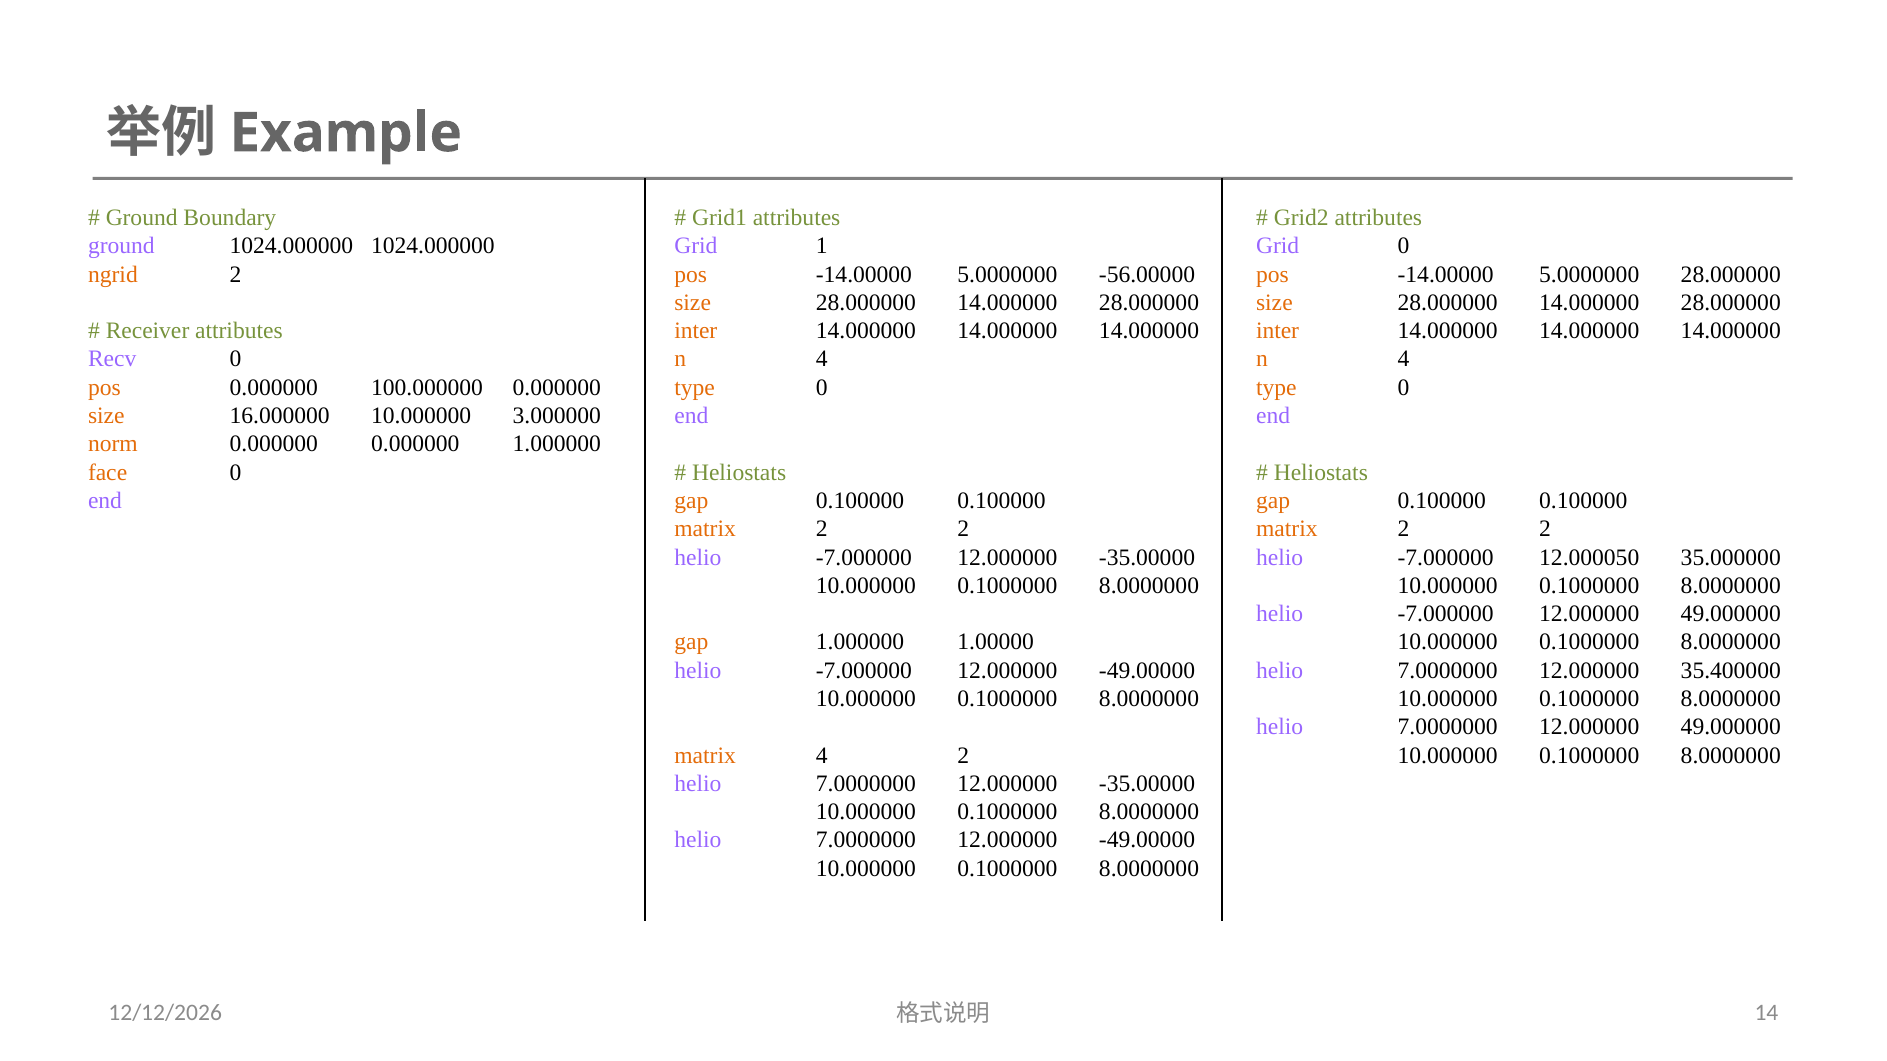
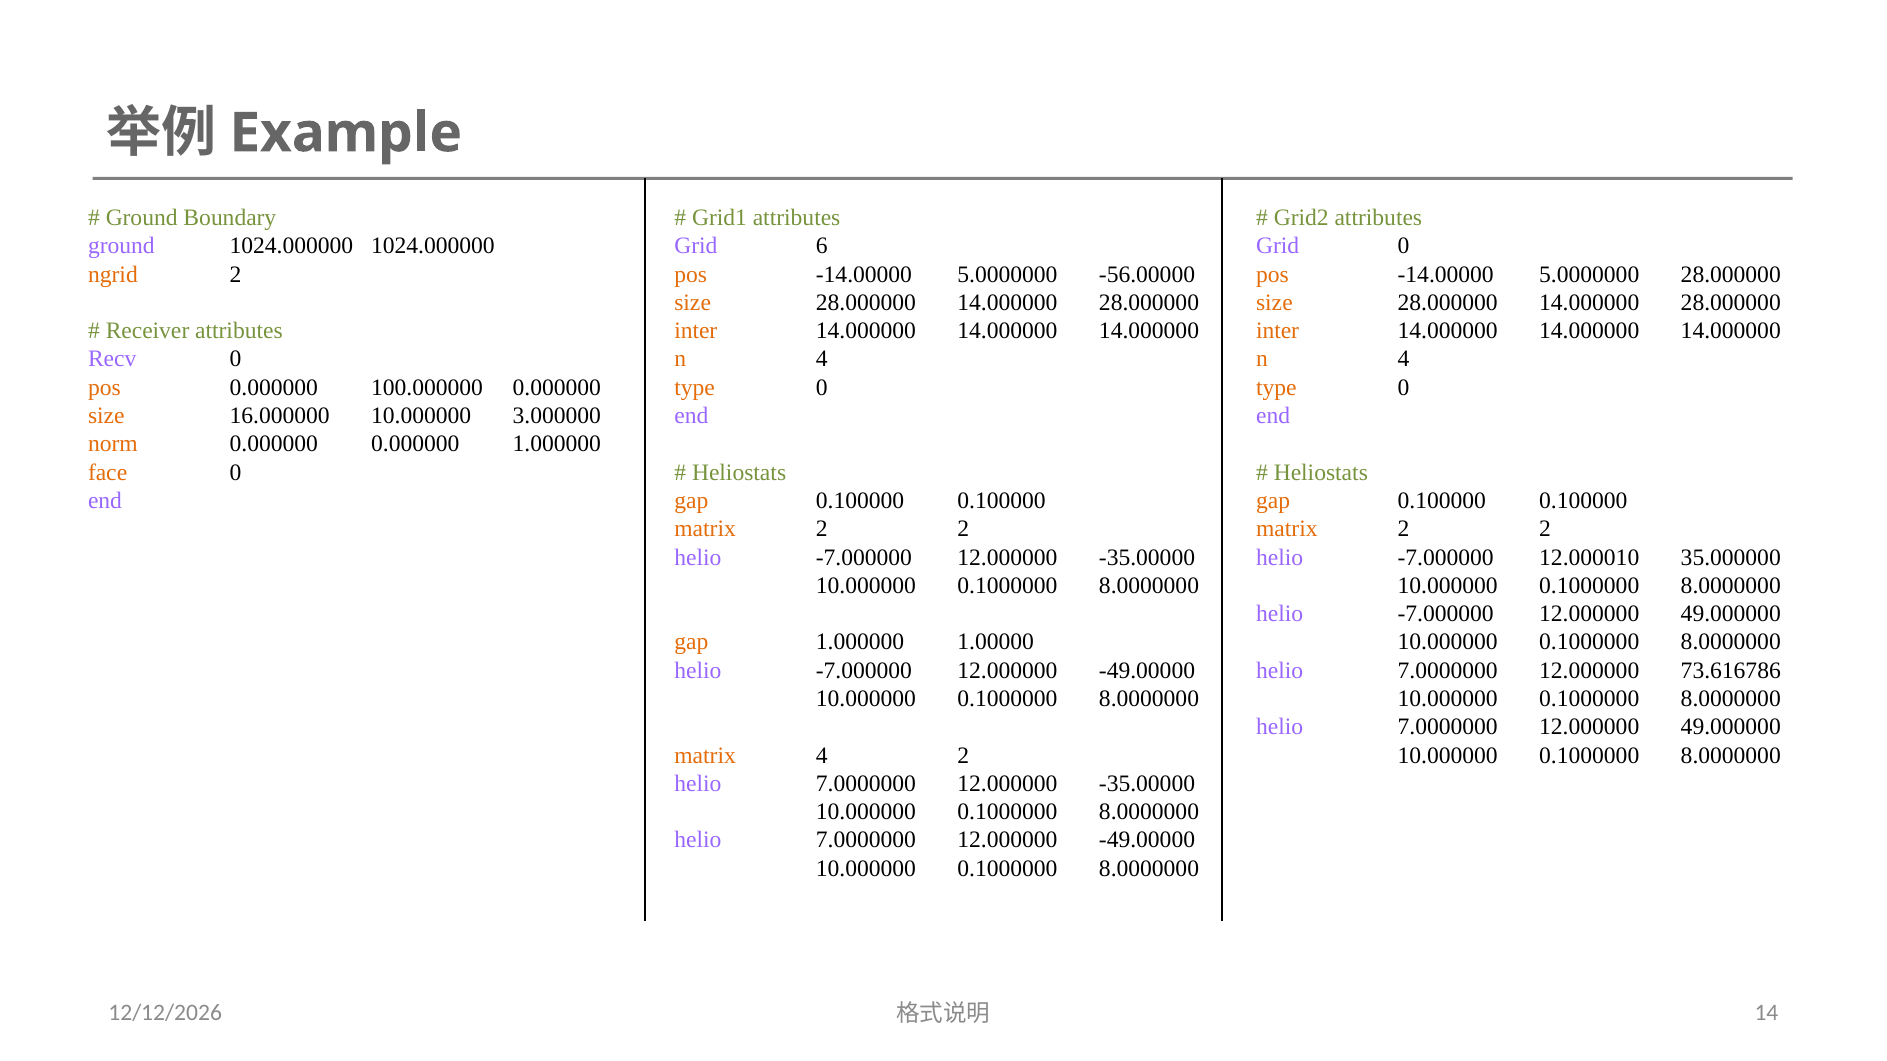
1: 1 -> 6 (822, 246)
12.000050: 12.000050 -> 12.000010 (1589, 557)
35.400000: 35.400000 -> 73.616786 (1731, 671)
